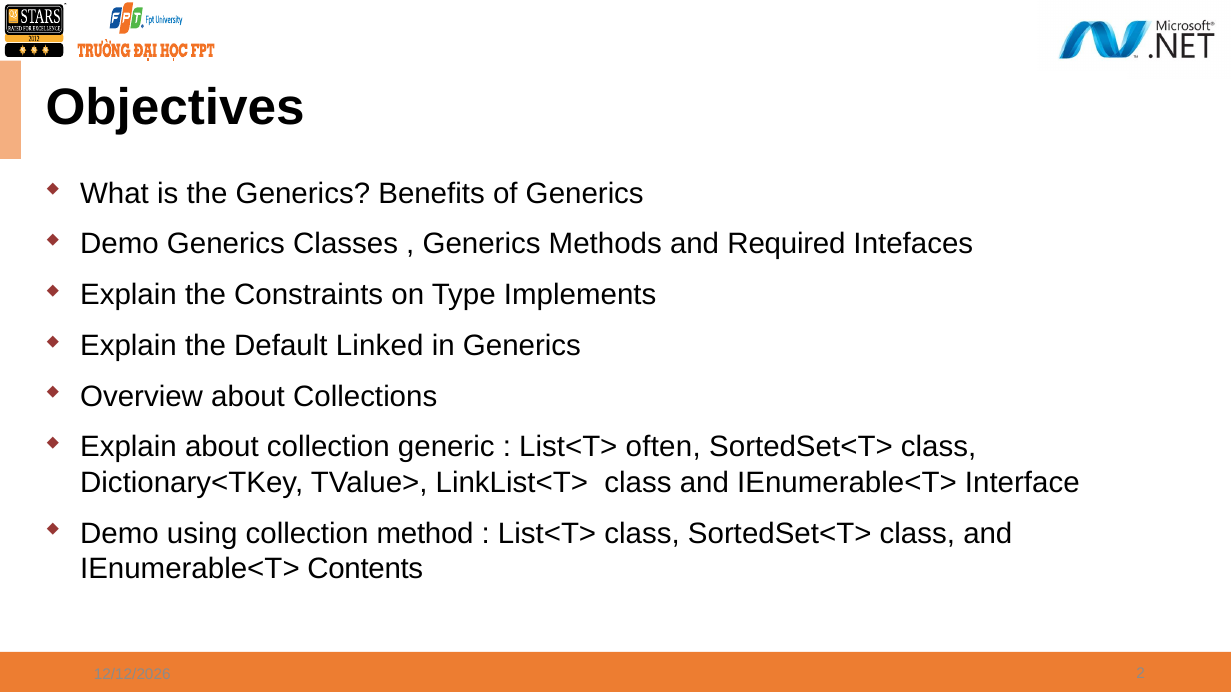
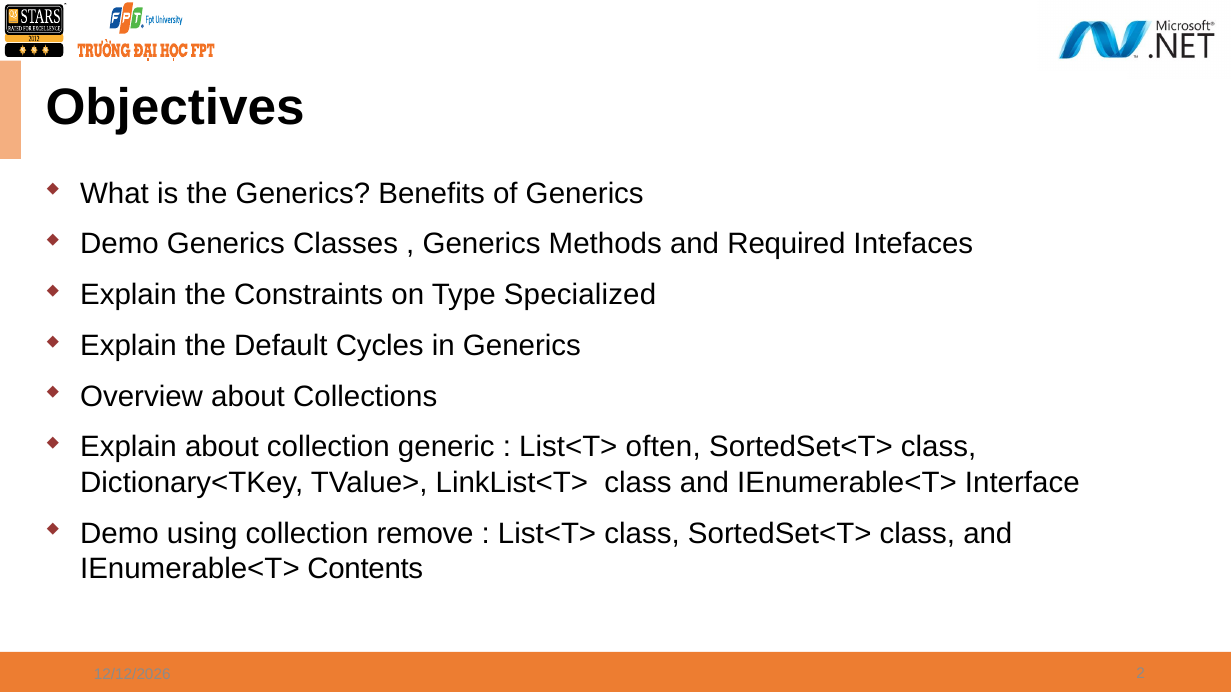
Implements: Implements -> Specialized (580, 295)
Linked: Linked -> Cycles (380, 346)
method: method -> remove (425, 534)
